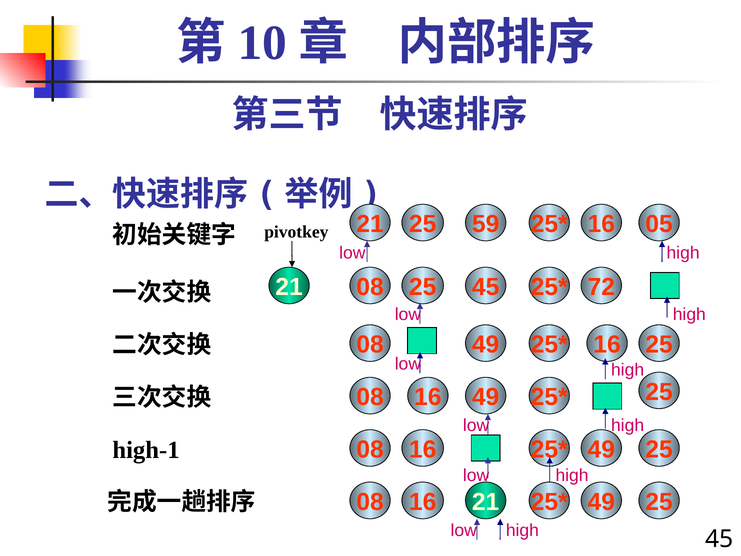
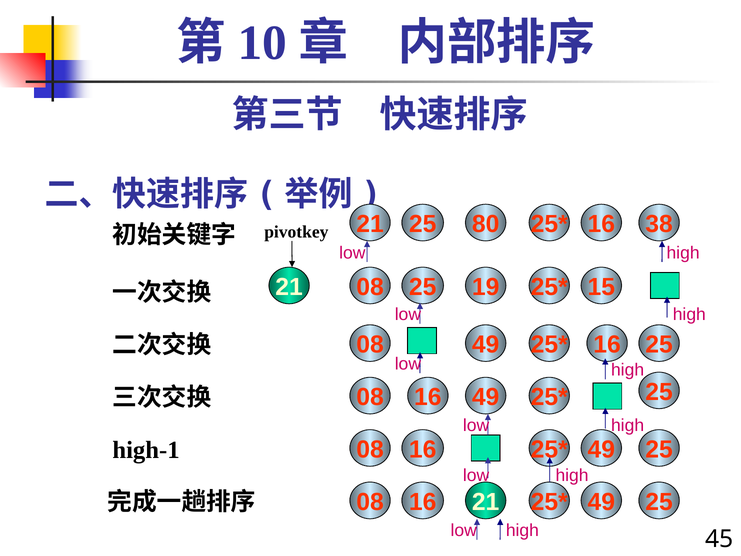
59: 59 -> 80 (486, 224)
05: 05 -> 38 (659, 224)
25 45: 45 -> 19 (486, 287)
72: 72 -> 15 (601, 287)
